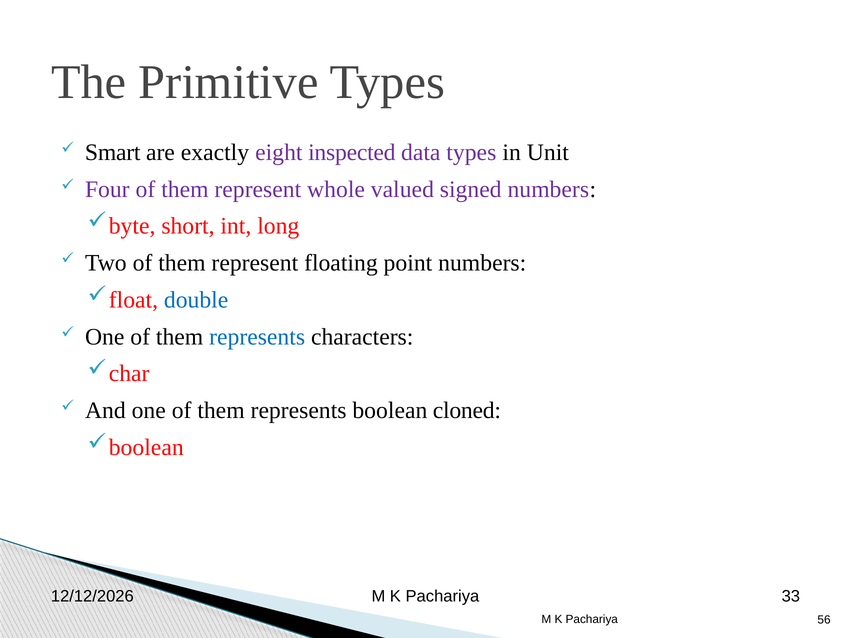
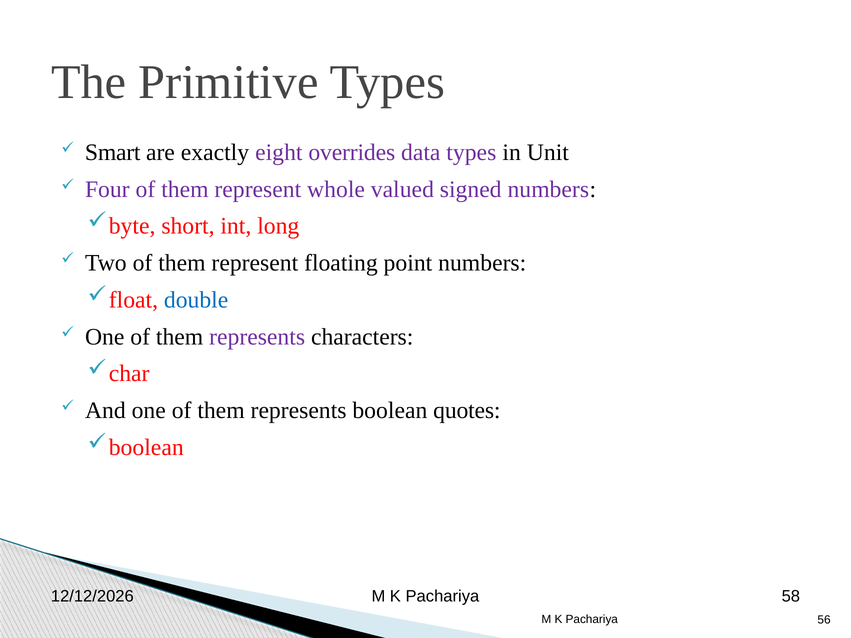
inspected: inspected -> overrides (352, 152)
represents colour: blue -> purple (257, 337)
cloned: cloned -> quotes (467, 411)
33: 33 -> 58 (791, 597)
